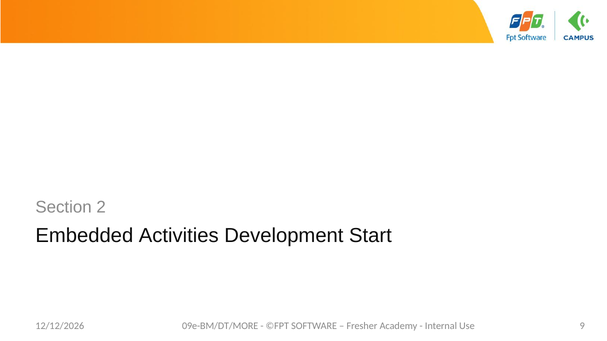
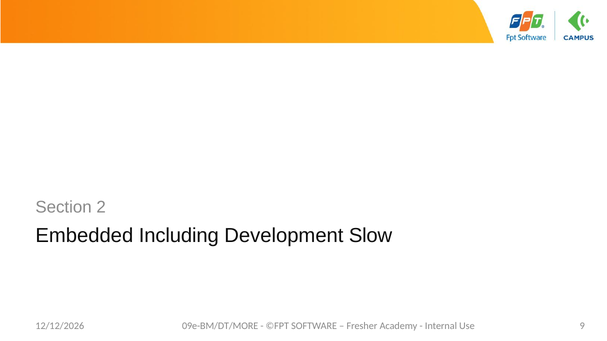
Activities: Activities -> Including (179, 236)
Start: Start -> Slow (371, 236)
